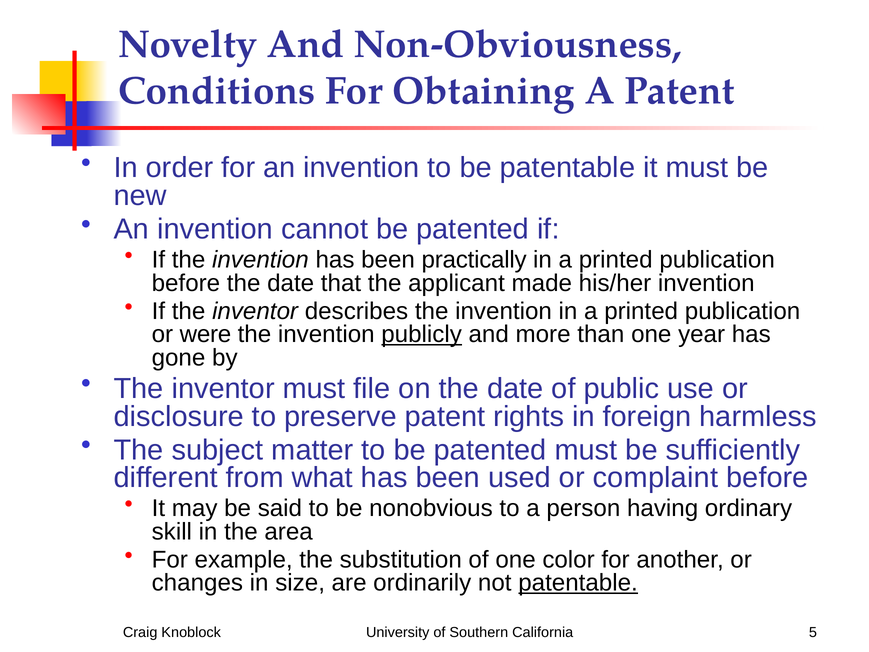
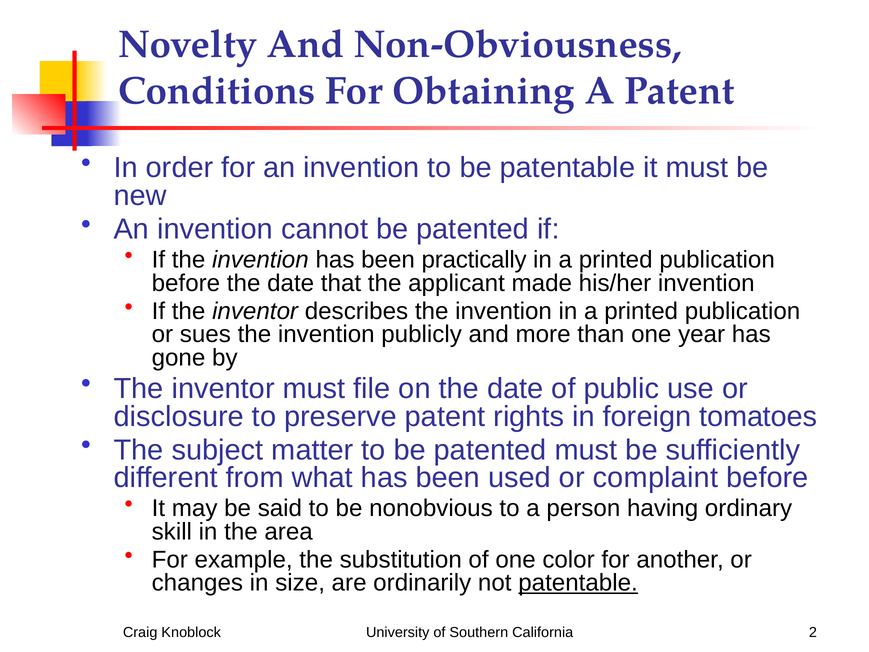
were: were -> sues (205, 334)
publicly underline: present -> none (422, 334)
harmless: harmless -> tomatoes (758, 416)
5: 5 -> 2 (813, 632)
